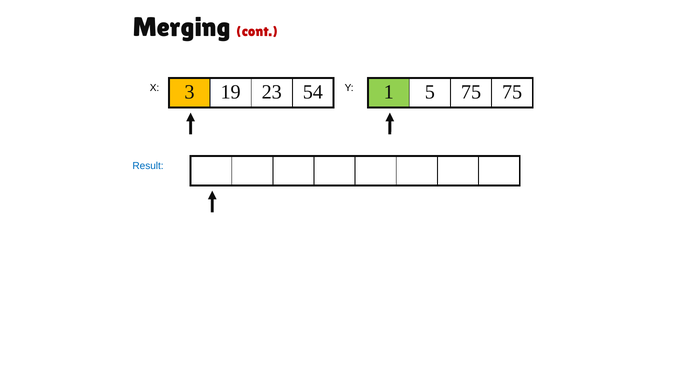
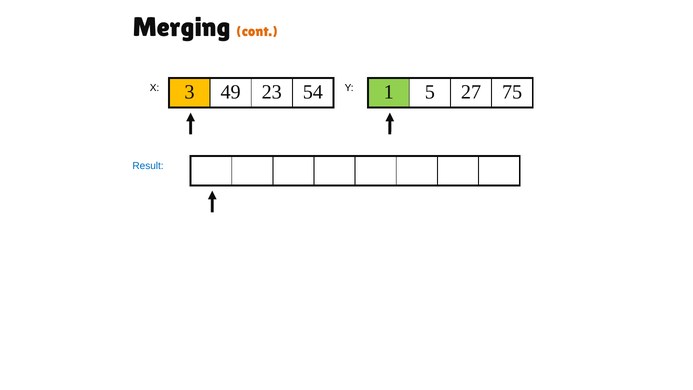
cont colour: red -> orange (257, 32)
19: 19 -> 49 (231, 92)
5 75: 75 -> 27 (471, 92)
